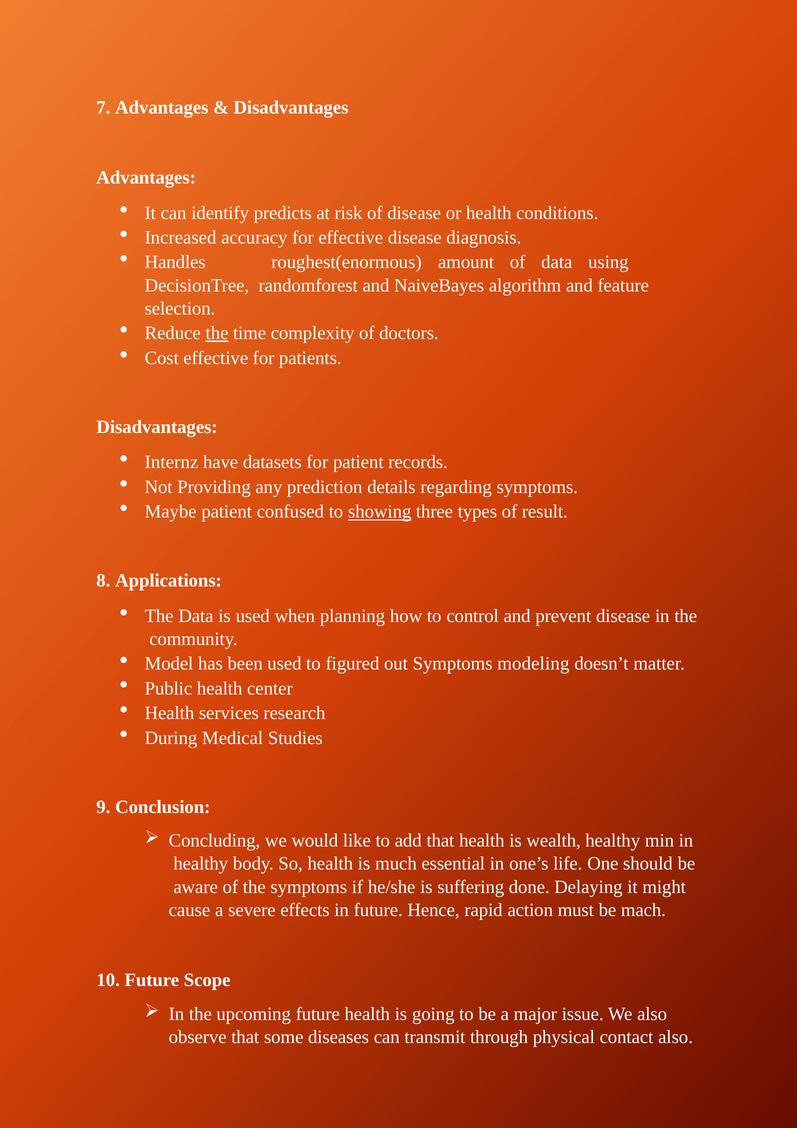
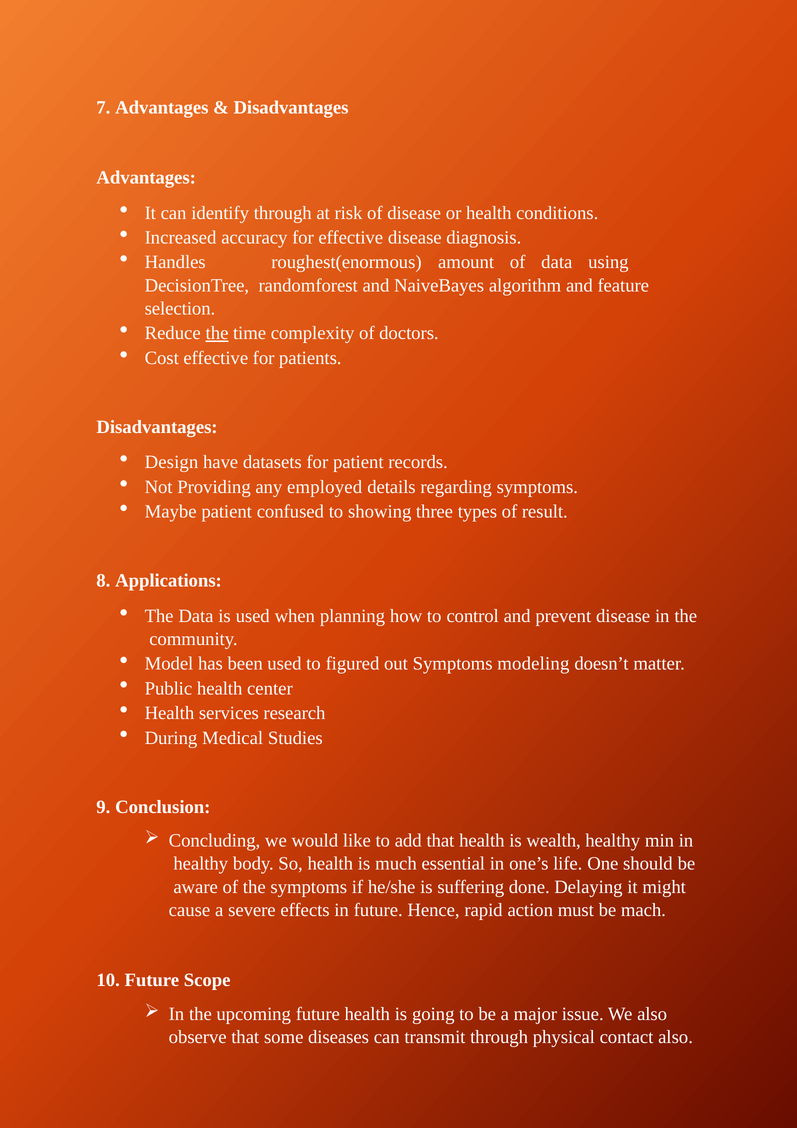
identify predicts: predicts -> through (283, 213)
Internz: Internz -> Design (171, 462)
prediction: prediction -> employed (325, 487)
showing underline: present -> none (380, 512)
